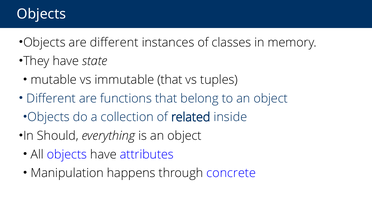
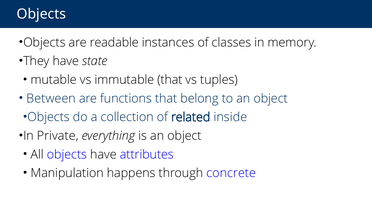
are different: different -> readable (114, 42)
Different: Different -> Between (51, 98)
Should: Should -> Private (58, 135)
